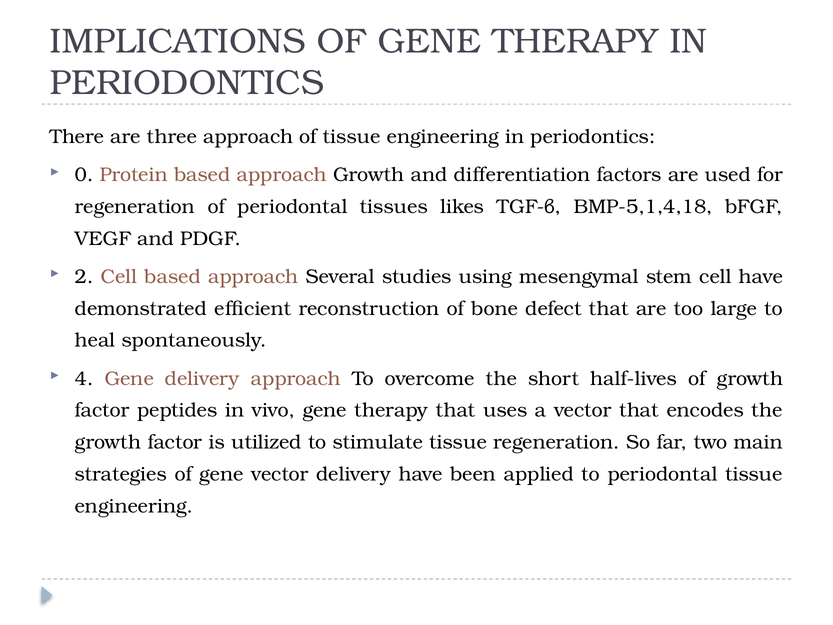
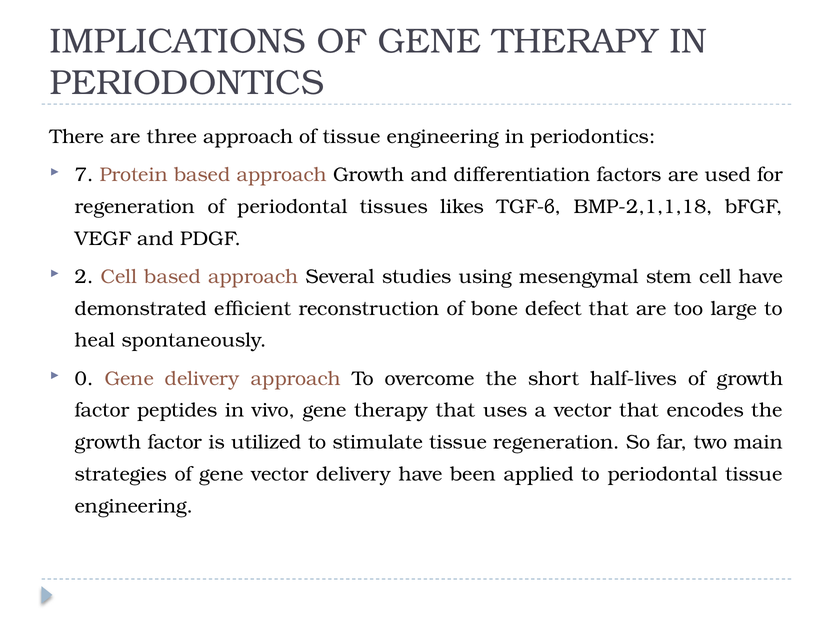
0: 0 -> 7 (84, 175)
BMP-5,1,4,18: BMP-5,1,4,18 -> BMP-2,1,1,18 (643, 207)
4: 4 -> 0 (84, 378)
